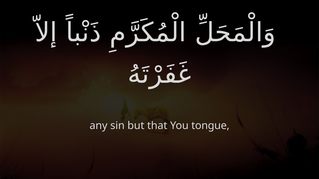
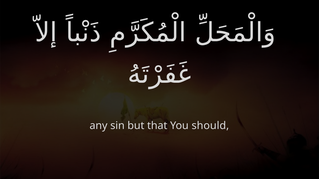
tongue: tongue -> should (210, 126)
